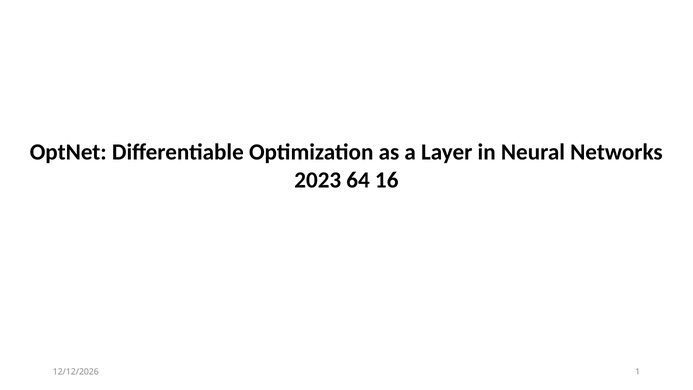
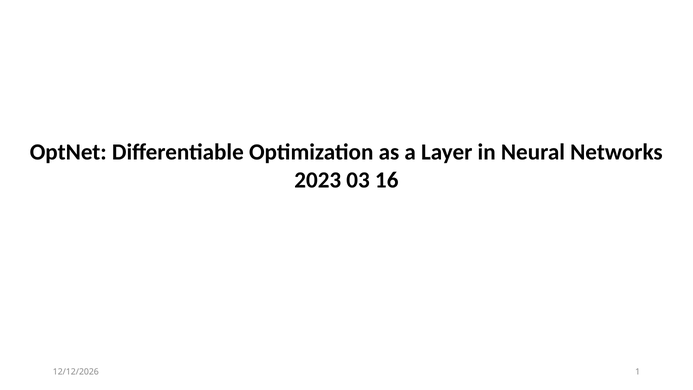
64: 64 -> 03 (358, 180)
